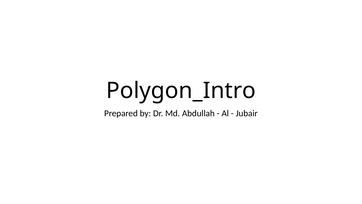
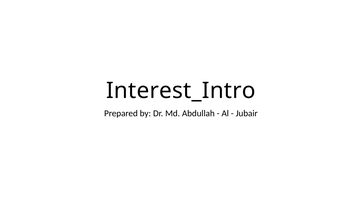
Polygon_Intro: Polygon_Intro -> Interest_Intro (181, 90)
